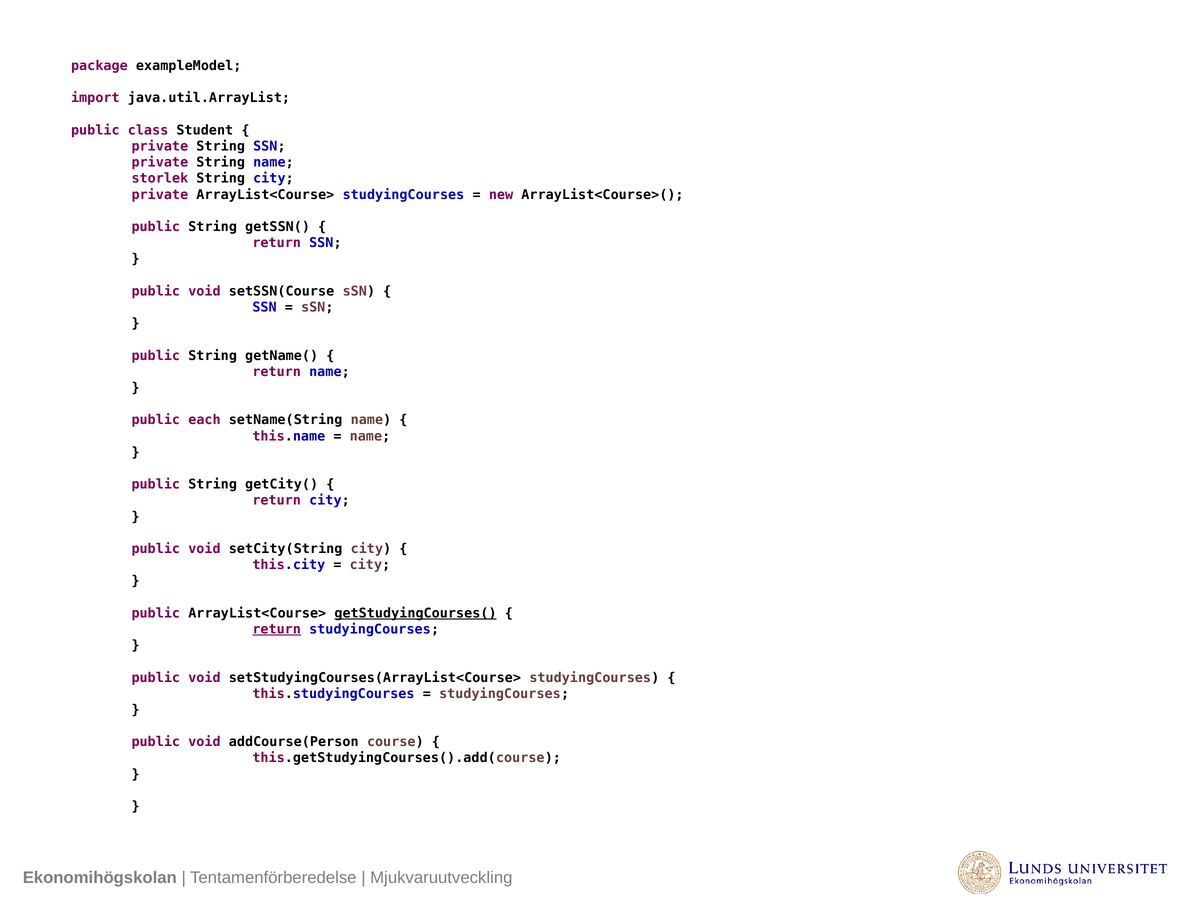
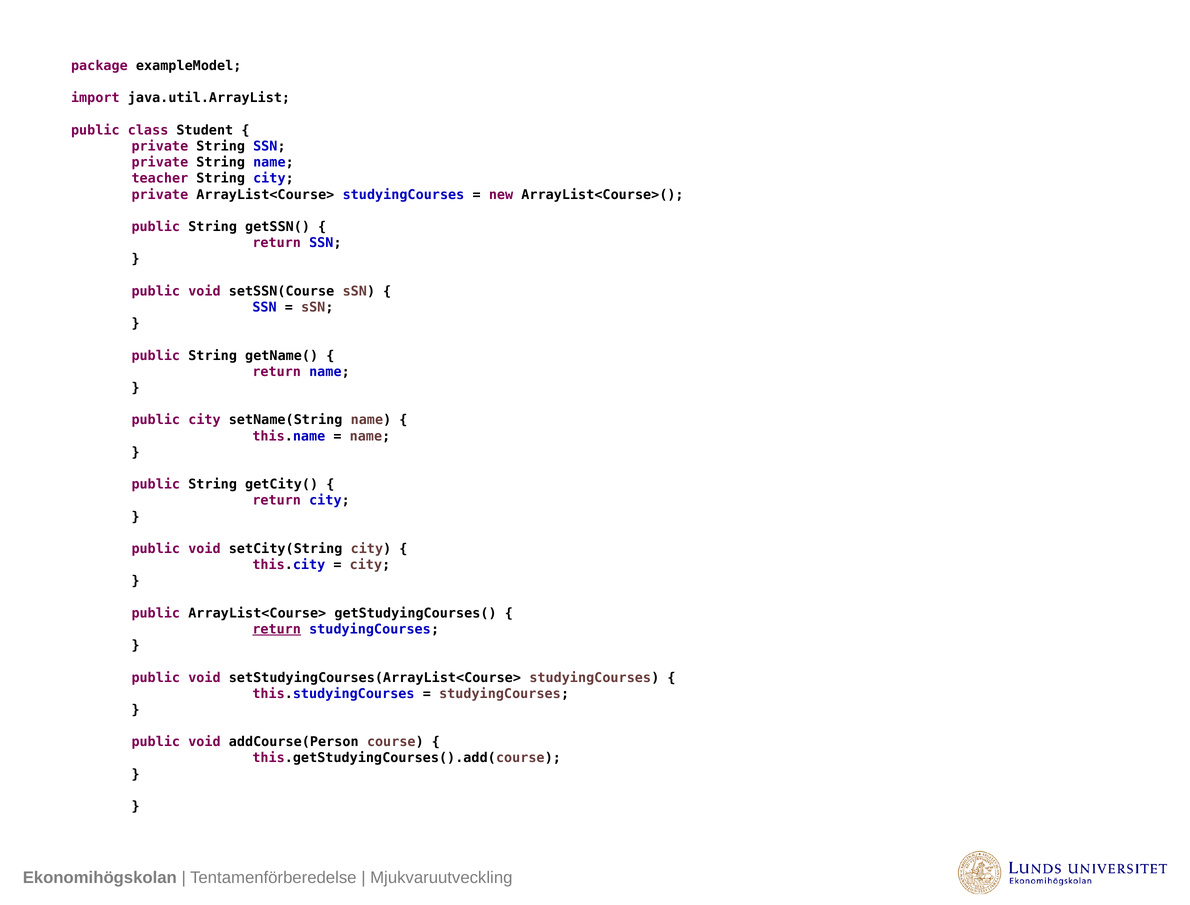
storlek: storlek -> teacher (160, 178)
public each: each -> city (204, 420)
getStudyingCourses( underline: present -> none (415, 613)
